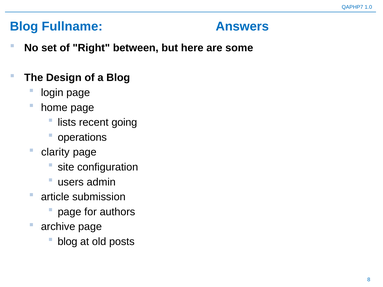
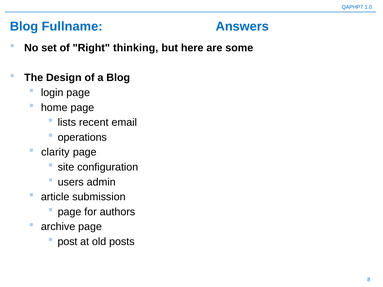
between: between -> thinking (136, 48)
going: going -> email (124, 123)
blog: blog -> post (67, 242)
